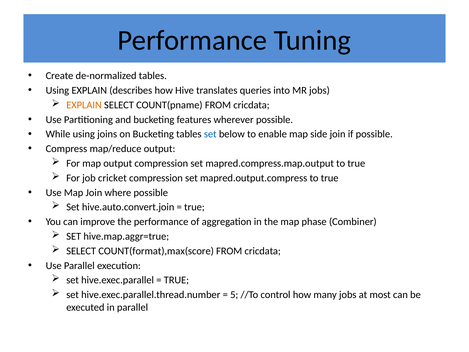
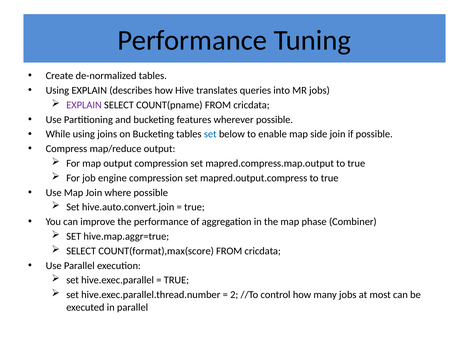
EXPLAIN colour: orange -> purple (84, 105)
cricket: cricket -> engine (112, 178)
5: 5 -> 2 (234, 295)
